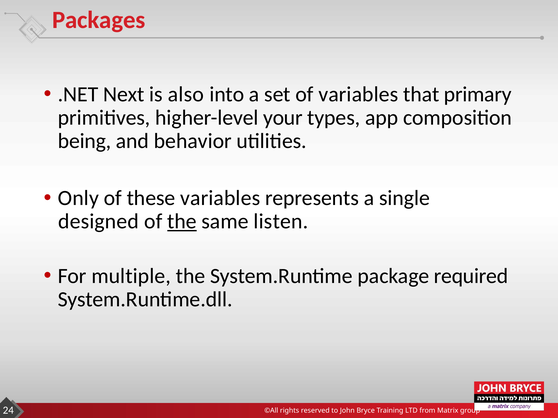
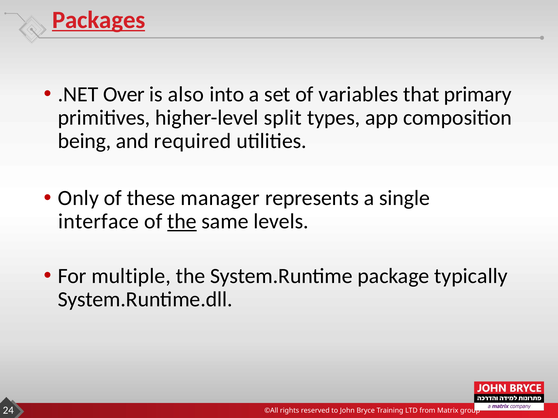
Packages underline: none -> present (99, 20)
Next: Next -> Over (124, 94)
your: your -> split (283, 118)
behavior: behavior -> required (193, 141)
these variables: variables -> manager (220, 198)
designed: designed -> interface (99, 222)
listen: listen -> levels (281, 222)
required: required -> typically (471, 276)
